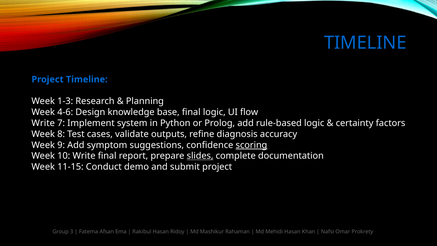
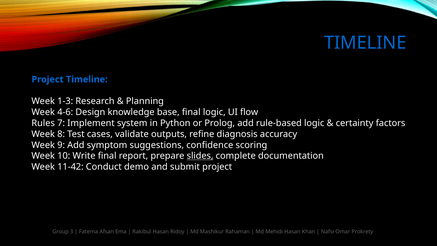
Write: Write -> Rules (43, 123)
scoring underline: present -> none (251, 145)
11-15: 11-15 -> 11-42 (70, 167)
